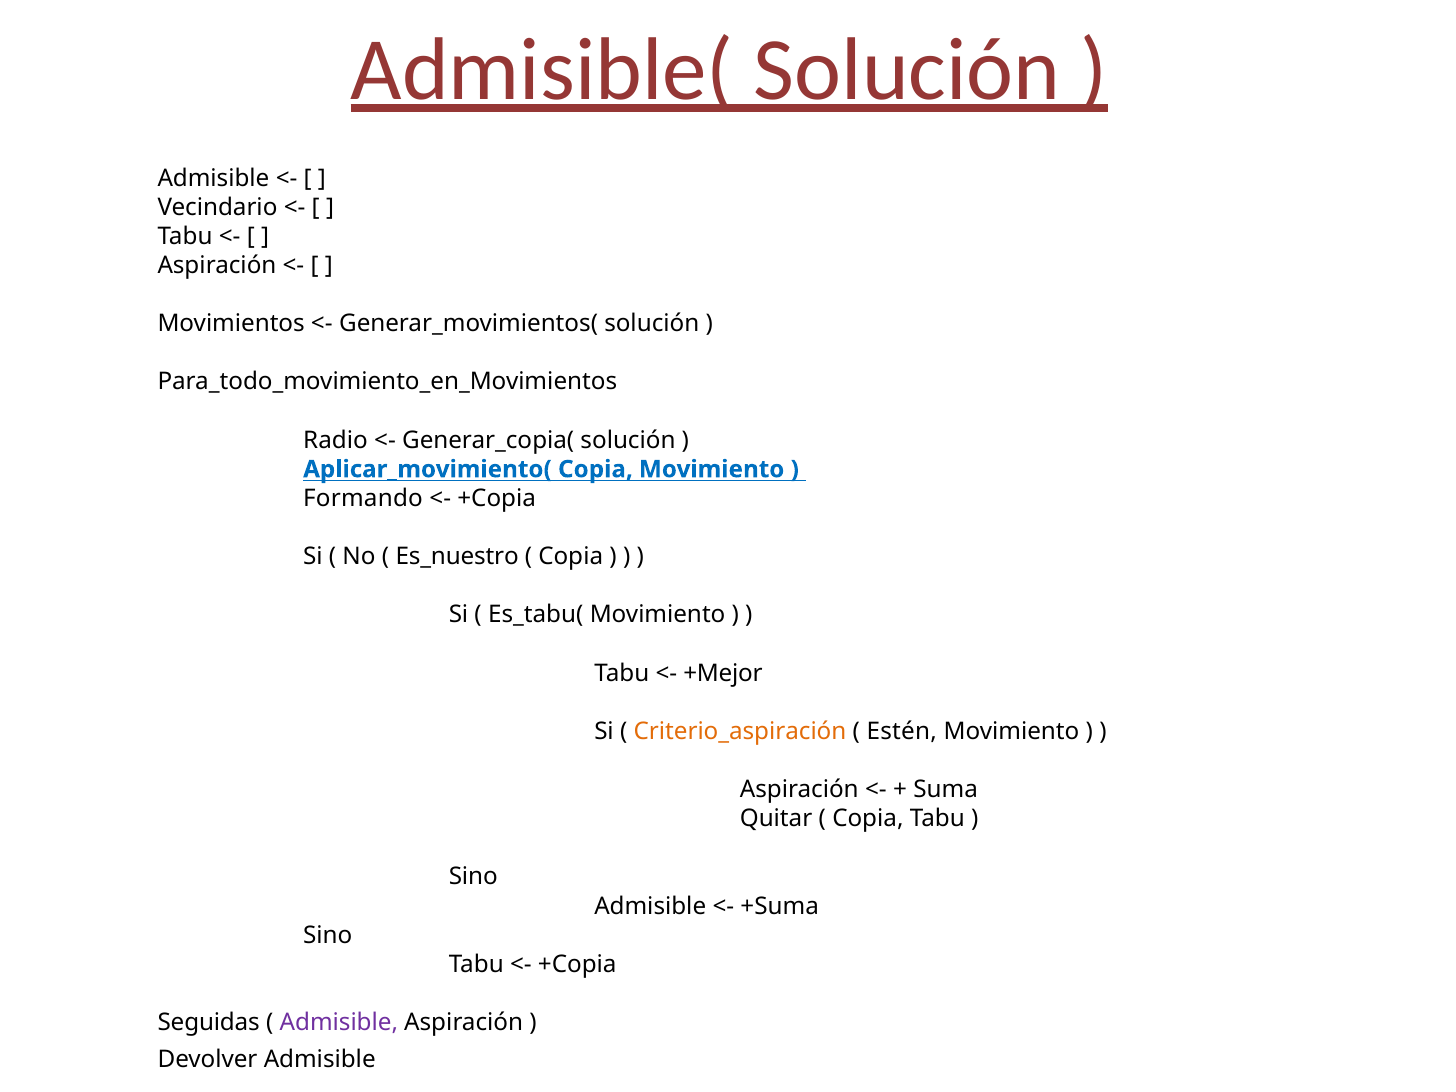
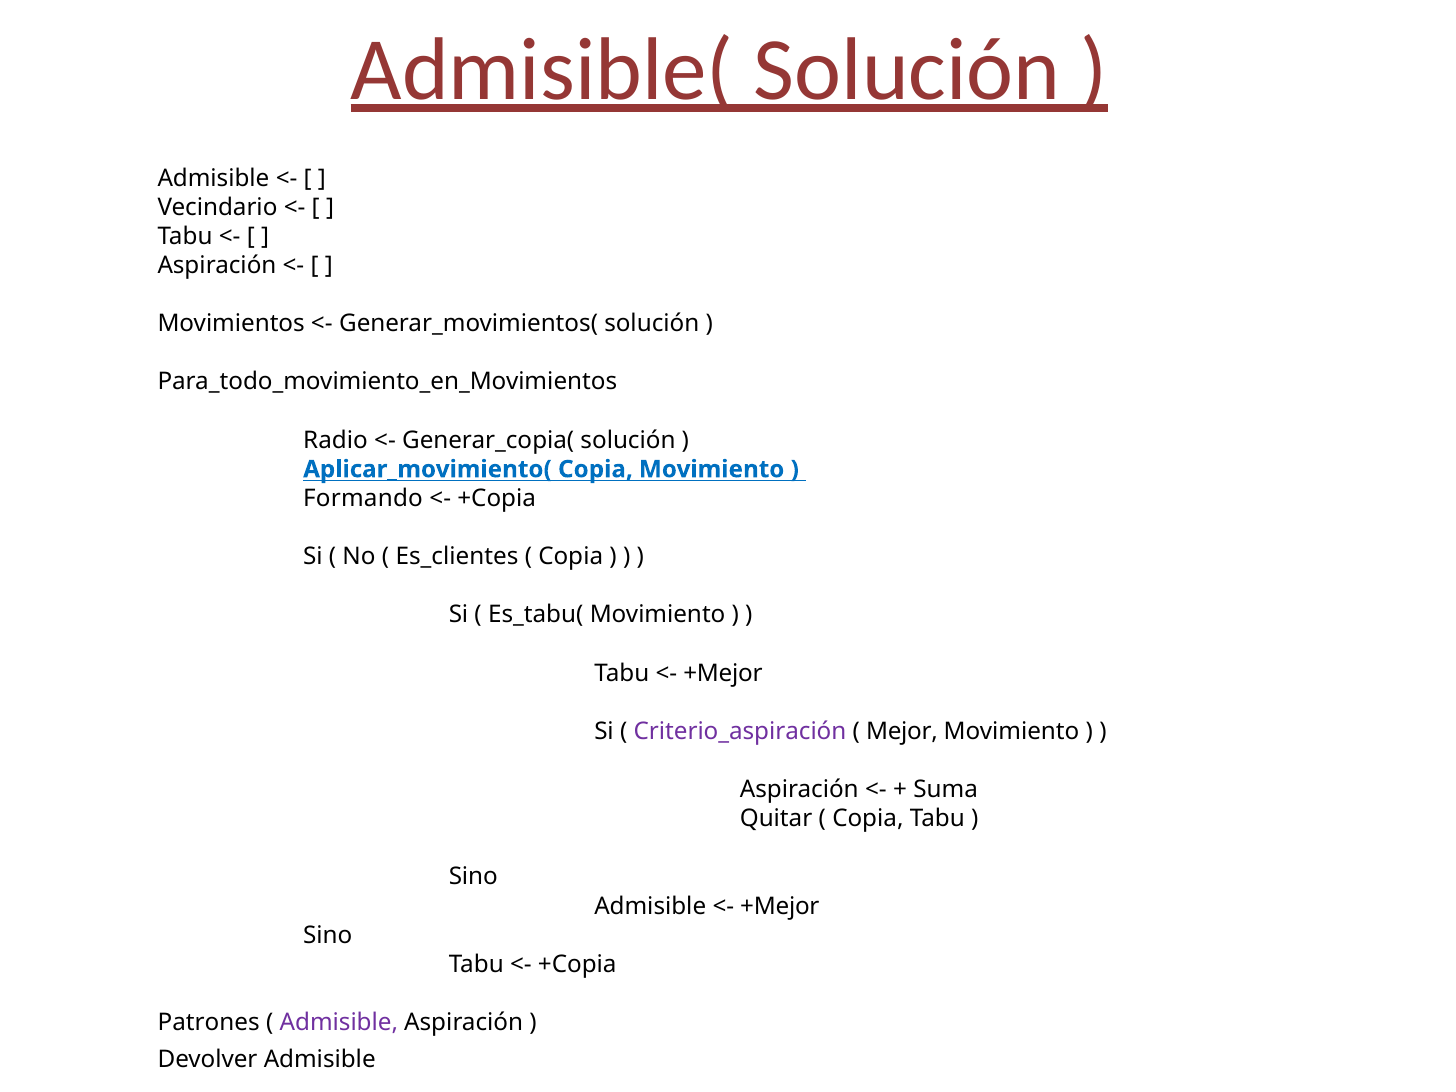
Es_nuestro: Es_nuestro -> Es_clientes (457, 557)
Criterio_aspiración colour: orange -> purple (740, 731)
Estén: Estén -> Mejor (902, 731)
+Suma: +Suma -> +Mejor (780, 906)
Seguidas: Seguidas -> Patrones (209, 1023)
